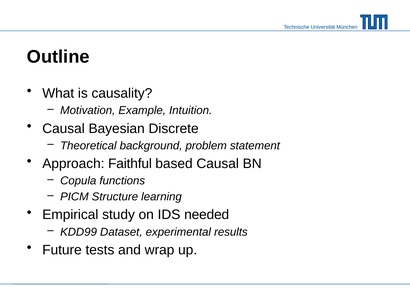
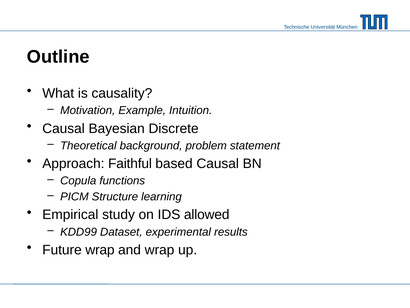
needed: needed -> allowed (207, 214)
Future tests: tests -> wrap (100, 249)
